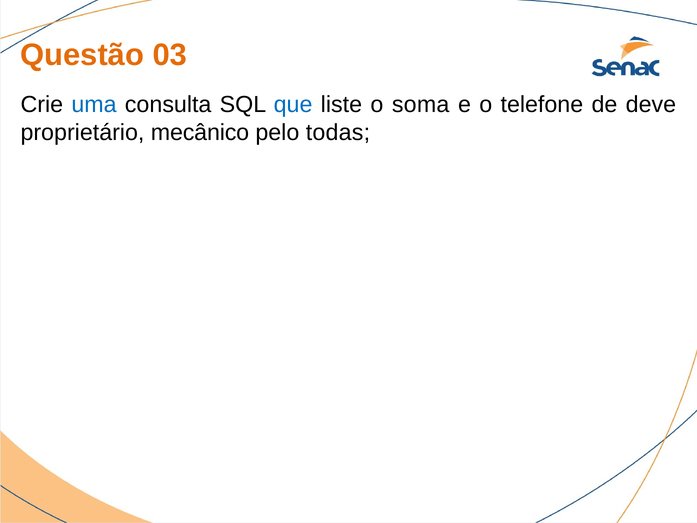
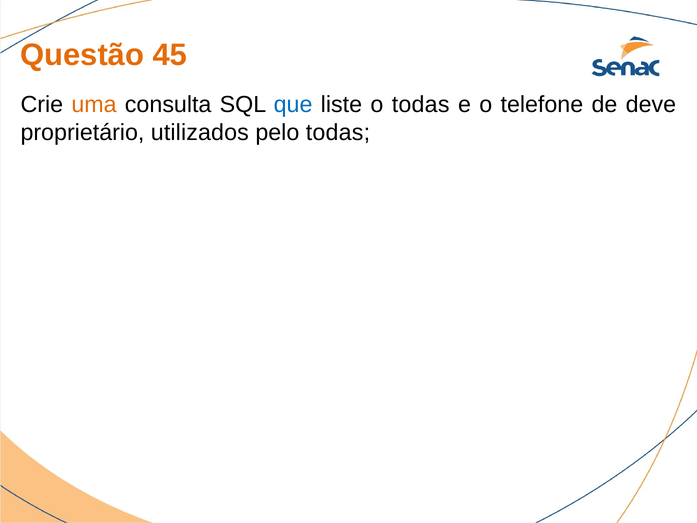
03: 03 -> 45 (170, 55)
uma colour: blue -> orange (94, 105)
o soma: soma -> todas (421, 105)
mecânico: mecânico -> utilizados (200, 133)
